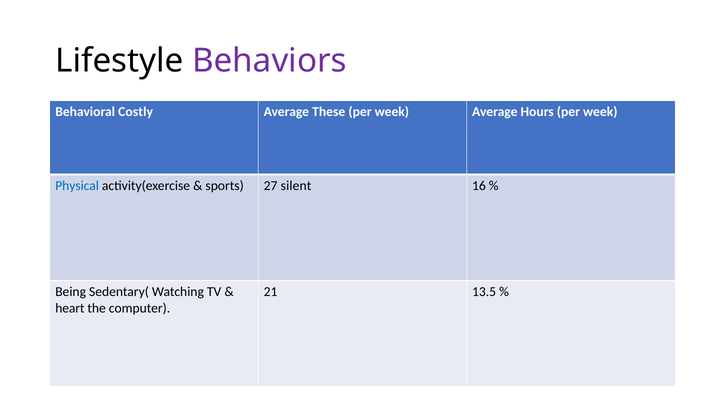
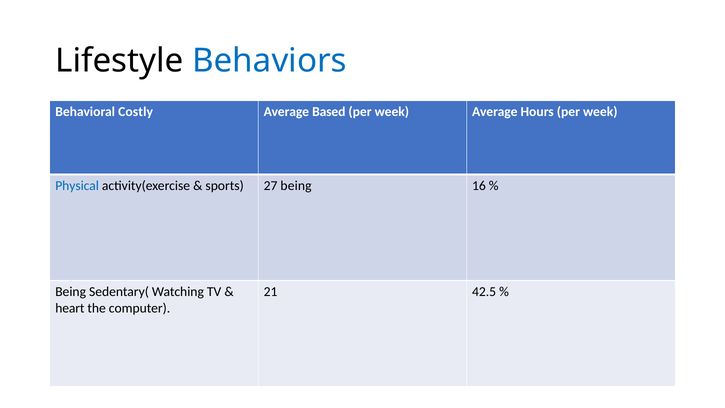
Behaviors colour: purple -> blue (269, 61)
These: These -> Based (329, 112)
27 silent: silent -> being (296, 186)
13.5: 13.5 -> 42.5 (484, 291)
